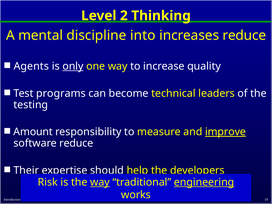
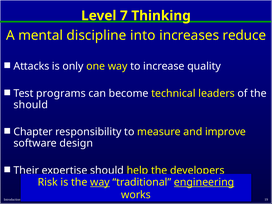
Level 2: 2 -> 7 (124, 16)
Agents: Agents -> Attacks (31, 66)
only underline: present -> none (73, 66)
testing: testing -> should (31, 105)
Amount: Amount -> Chapter (33, 132)
improve underline: present -> none (225, 132)
software reduce: reduce -> design (76, 143)
